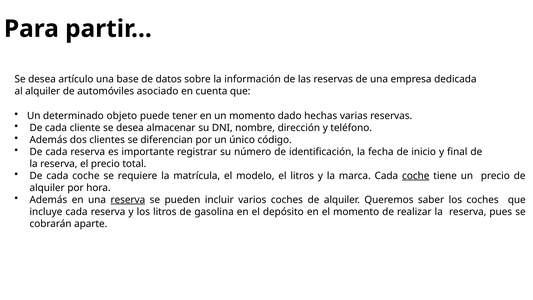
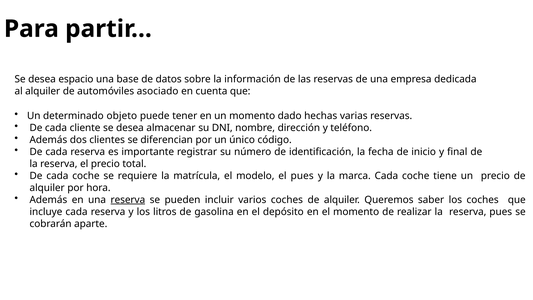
artículo: artículo -> espacio (76, 79)
el litros: litros -> pues (302, 176)
coche underline: present -> none (416, 176)
